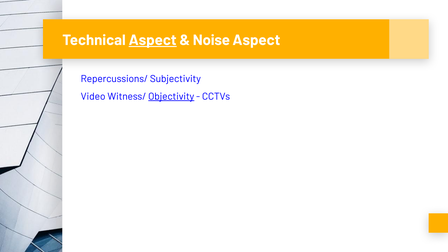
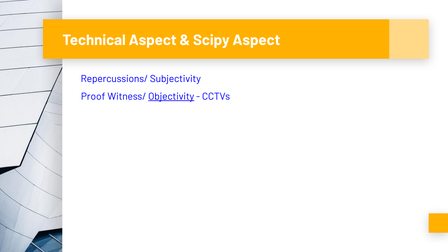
Aspect underline: present -> none (153, 40)
Noise: Noise -> Scipy (211, 40)
Video: Video -> Proof (93, 96)
